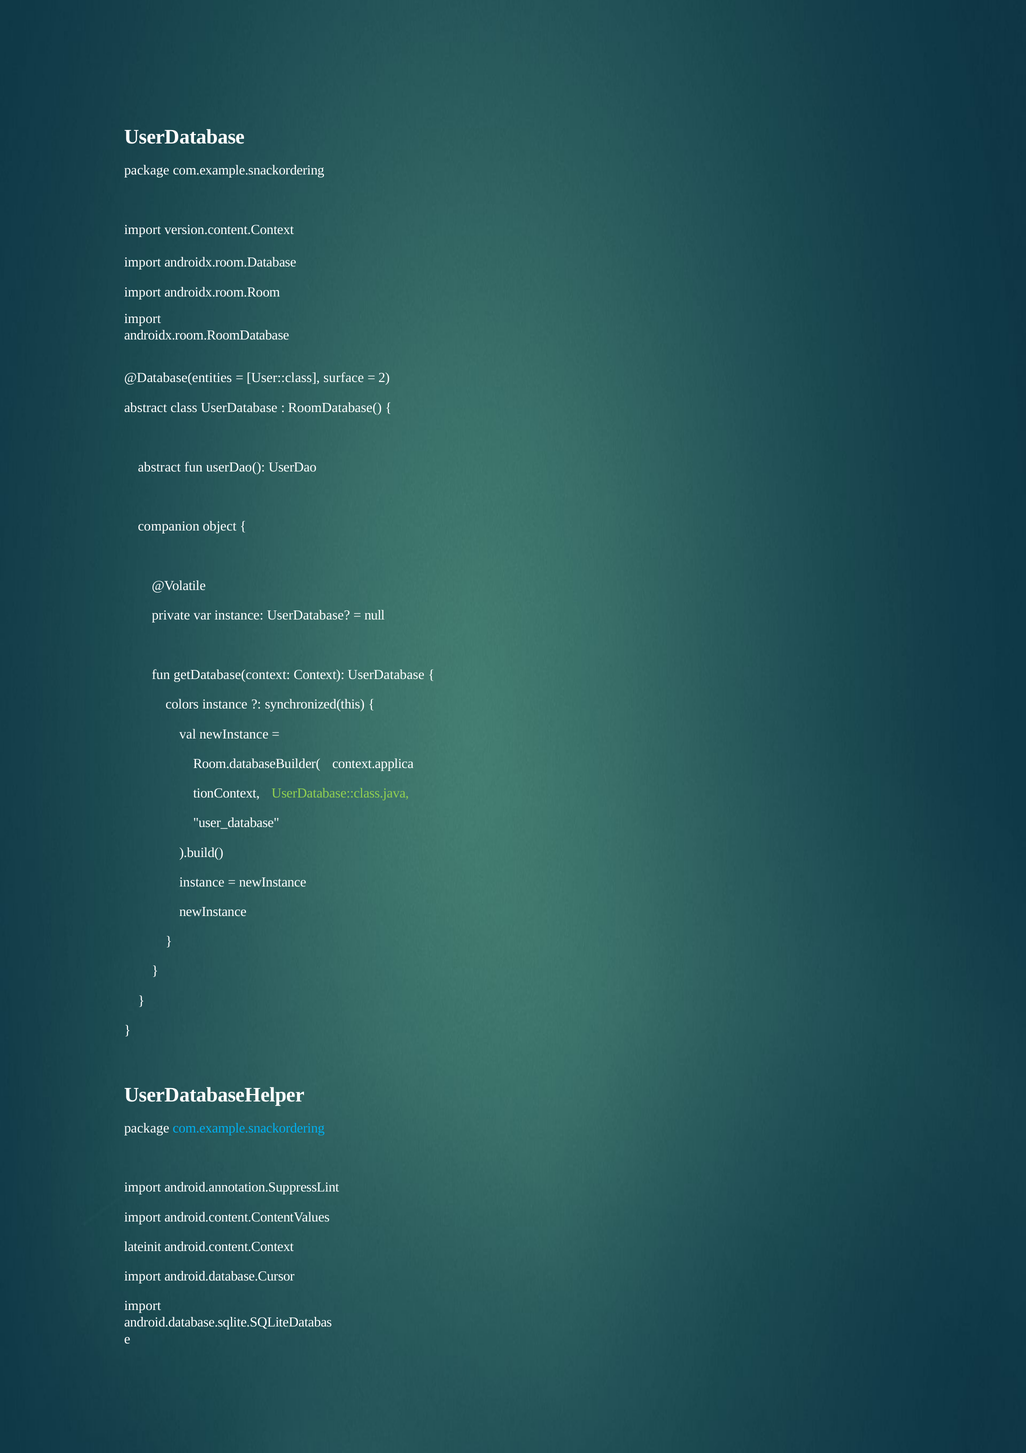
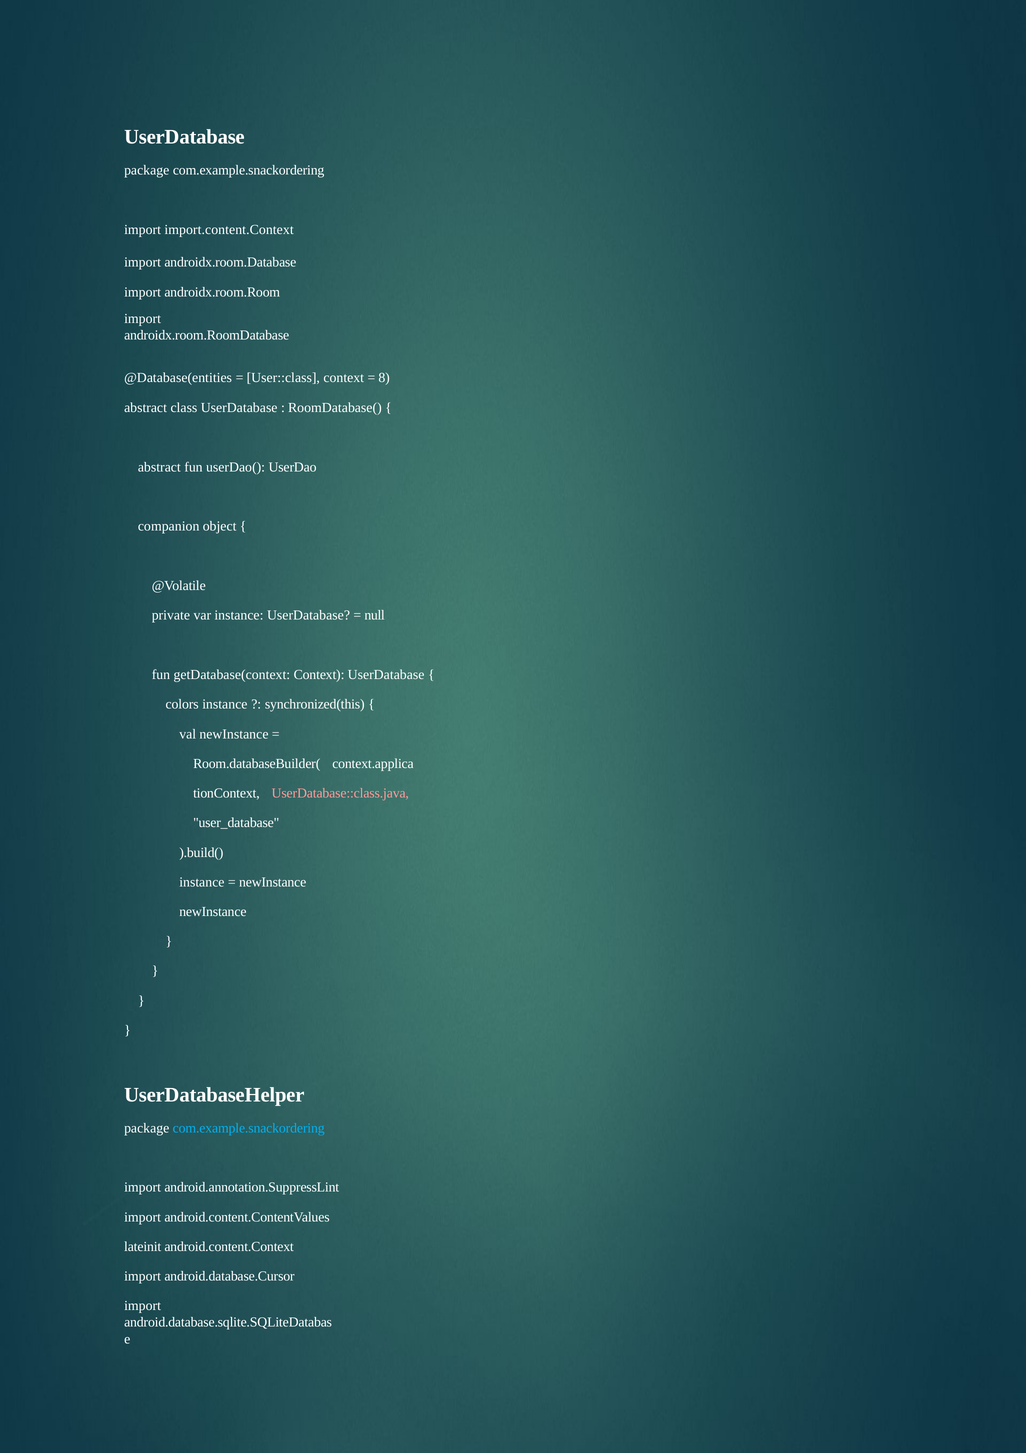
version.content.Context: version.content.Context -> import.content.Context (229, 229)
User::class surface: surface -> context (344, 378)
2: 2 -> 8 (384, 378)
UserDatabase::class.java colour: light green -> pink (340, 793)
